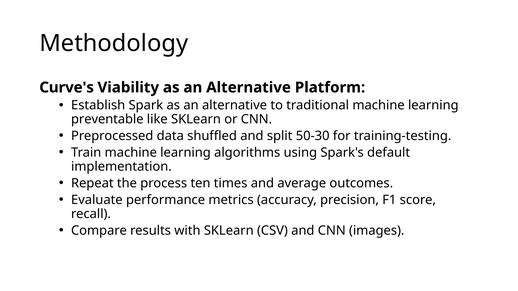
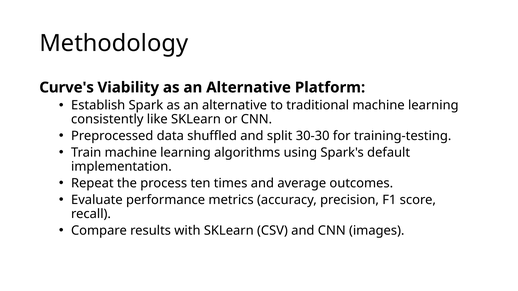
preventable: preventable -> consistently (107, 119)
50-30: 50-30 -> 30-30 (313, 136)
